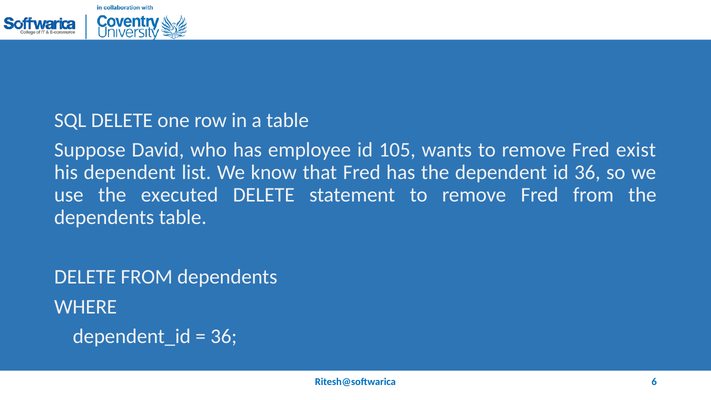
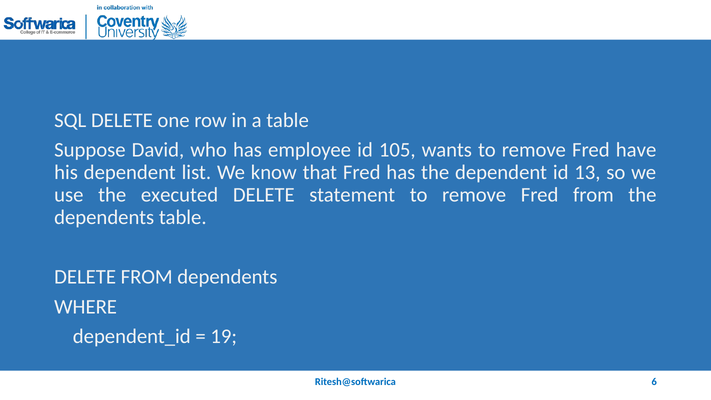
exist: exist -> have (636, 150)
id 36: 36 -> 13 (587, 172)
36: 36 -> 19 (224, 336)
